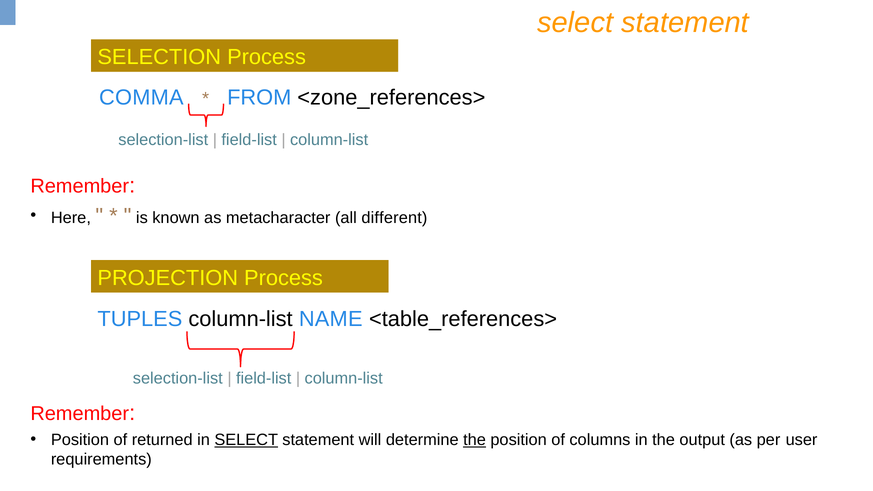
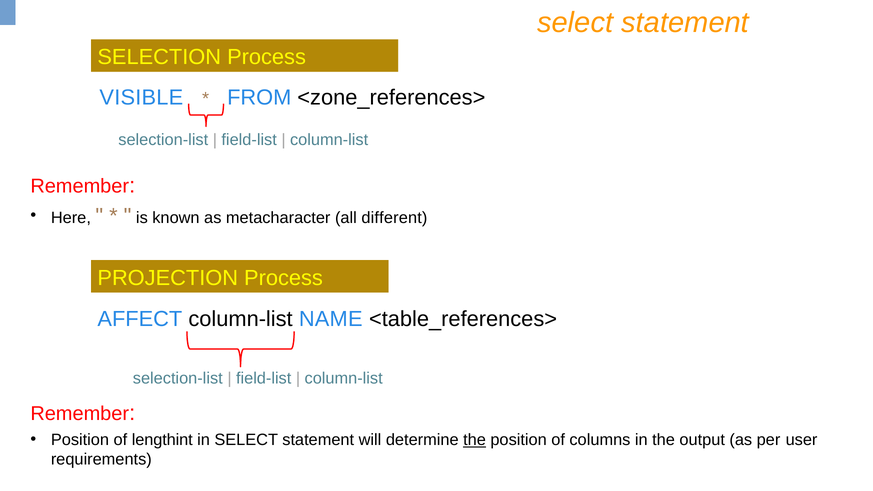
COMMA: COMMA -> VISIBLE (141, 97)
TUPLES: TUPLES -> AFFECT (140, 319)
returned: returned -> lengthint (162, 440)
SELECT underline: present -> none (246, 440)
